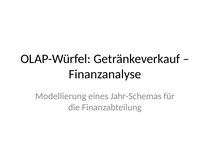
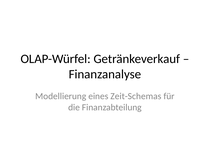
Jahr-Schemas: Jahr-Schemas -> Zeit-Schemas (136, 97)
